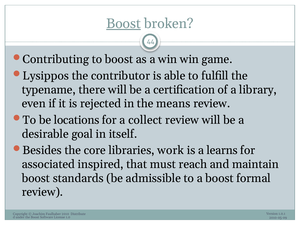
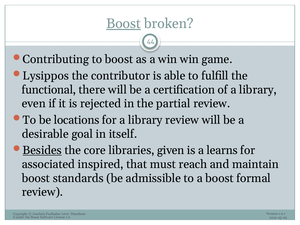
typename: typename -> functional (49, 90)
means: means -> partial (173, 104)
for a collect: collect -> library (145, 120)
Besides underline: none -> present (42, 150)
work: work -> given (171, 150)
